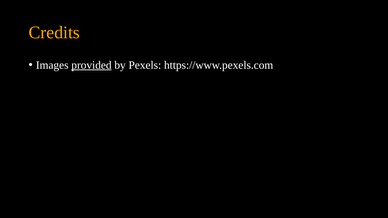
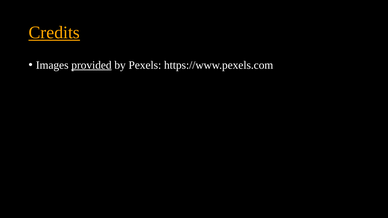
Credits underline: none -> present (54, 33)
